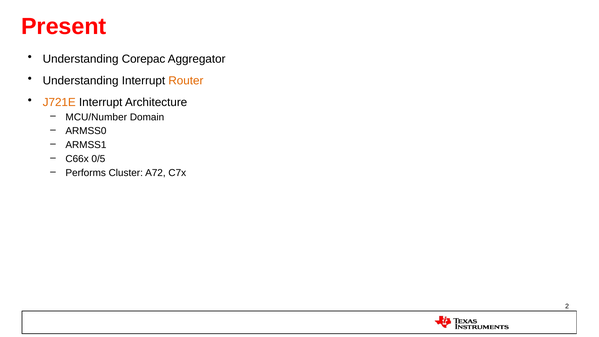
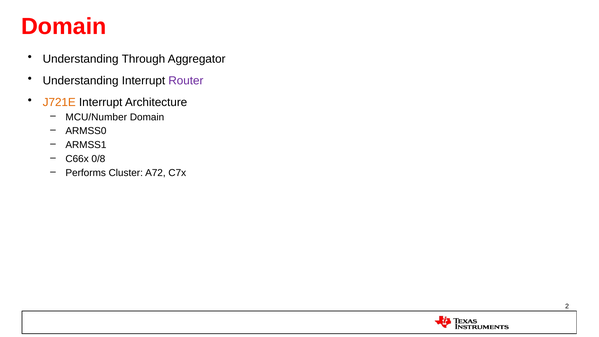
Present: Present -> Domain (64, 26)
Corepac: Corepac -> Through (143, 59)
Router colour: orange -> purple (186, 81)
0/5: 0/5 -> 0/8 (98, 159)
